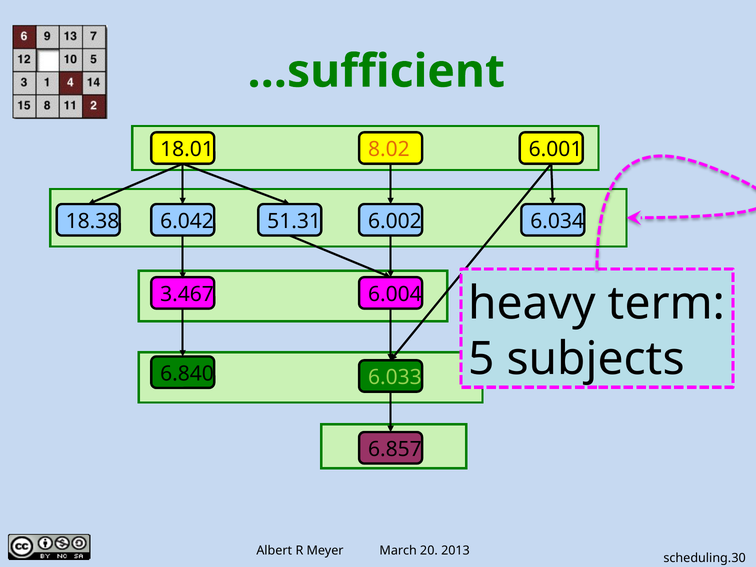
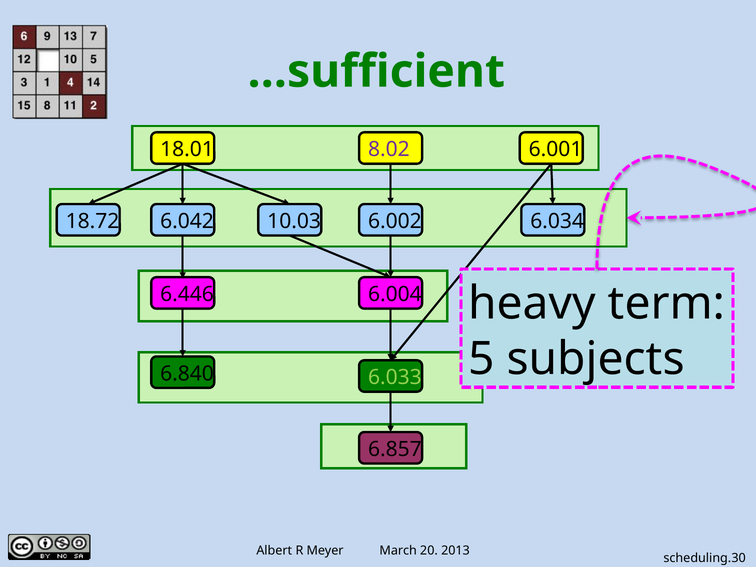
8.02 colour: orange -> purple (389, 149)
18.38: 18.38 -> 18.72 (93, 221)
51.31: 51.31 -> 10.03 (294, 221)
3.467: 3.467 -> 6.446 (187, 294)
